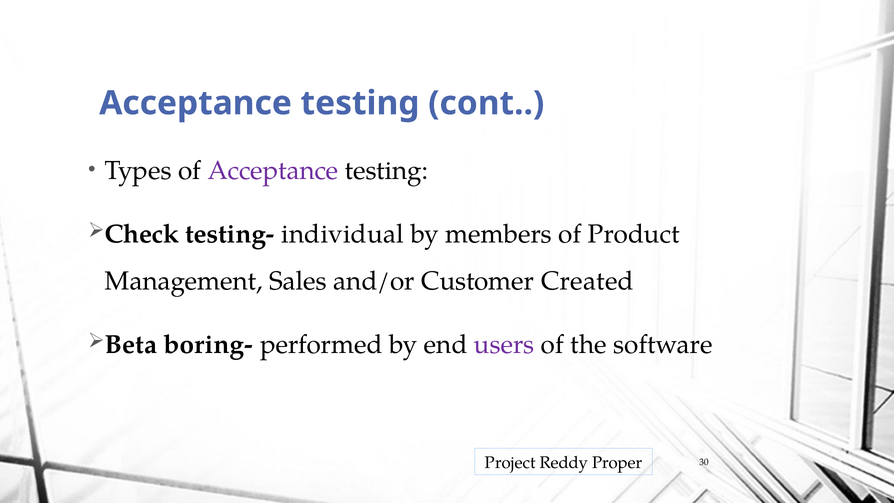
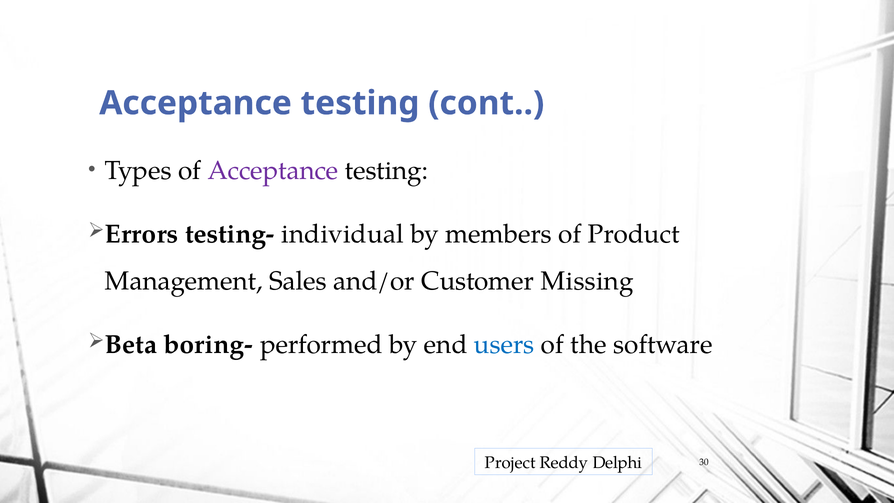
Check: Check -> Errors (142, 234)
Created: Created -> Missing (587, 281)
users colour: purple -> blue (504, 345)
Proper: Proper -> Delphi (617, 463)
